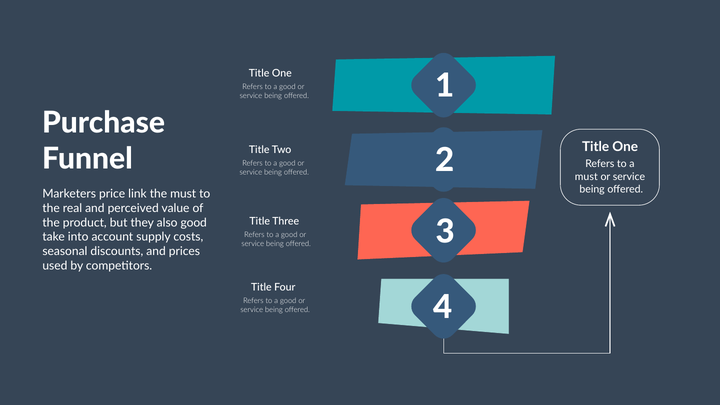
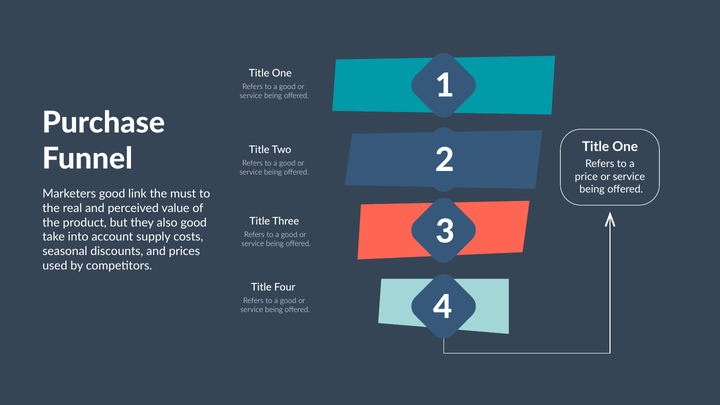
must: must -> price (586, 177)
Marketers price: price -> good (112, 194)
